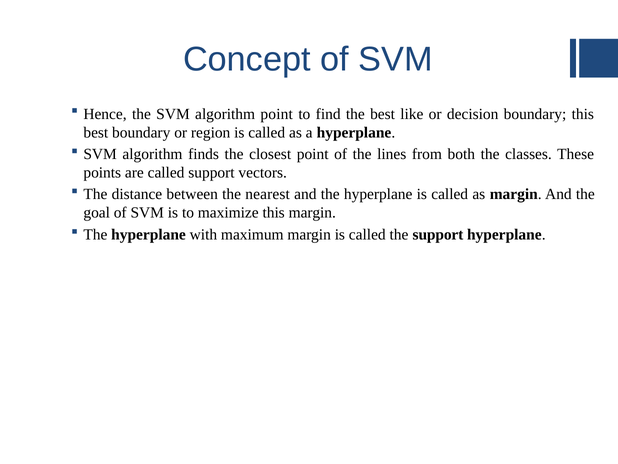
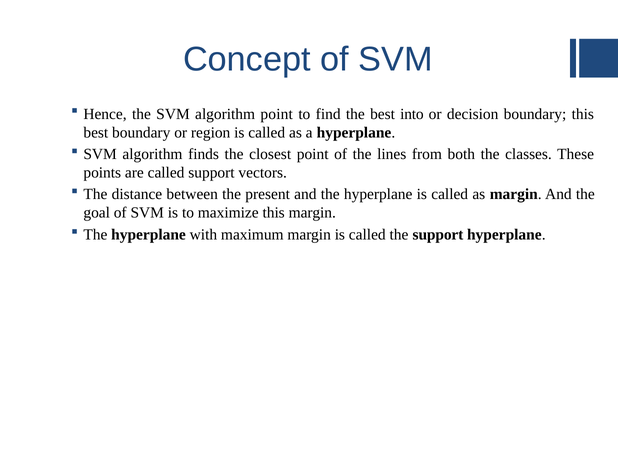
like: like -> into (412, 114)
nearest: nearest -> present (268, 194)
